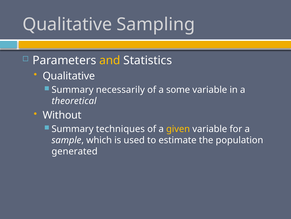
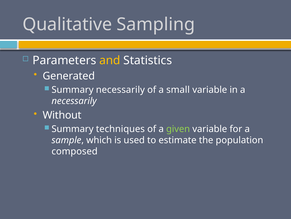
Qualitative: Qualitative -> Generated (69, 76)
some: some -> small (178, 90)
theoretical: theoretical -> necessarily (74, 101)
given colour: yellow -> light green (178, 129)
generated: generated -> composed (75, 151)
